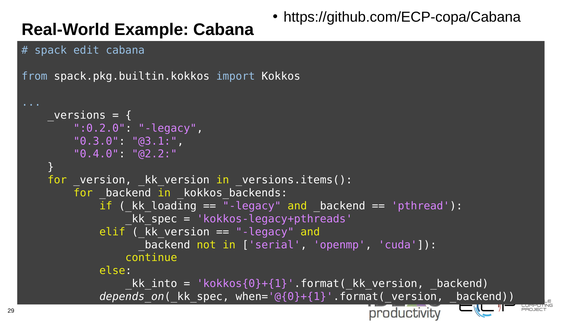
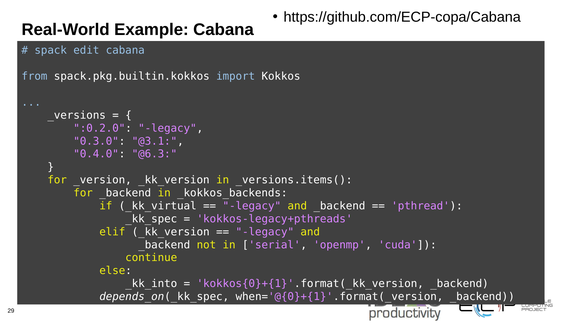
@2.2: @2.2 -> @6.3 (154, 154)
_kk_loading: _kk_loading -> _kk_virtual (158, 206)
